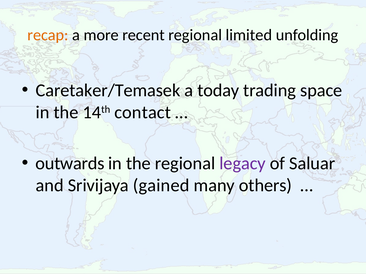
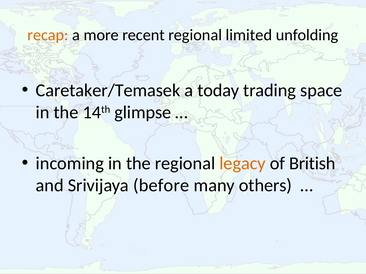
contact: contact -> glimpse (143, 112)
outwards: outwards -> incoming (70, 164)
legacy colour: purple -> orange (243, 164)
Saluar: Saluar -> British (312, 164)
gained: gained -> before (161, 186)
